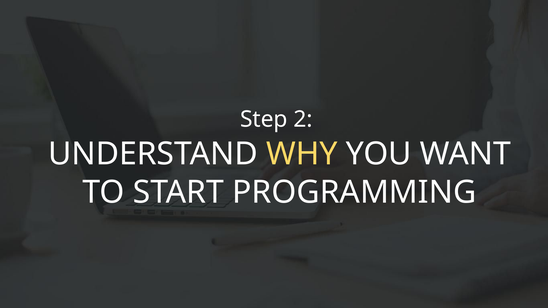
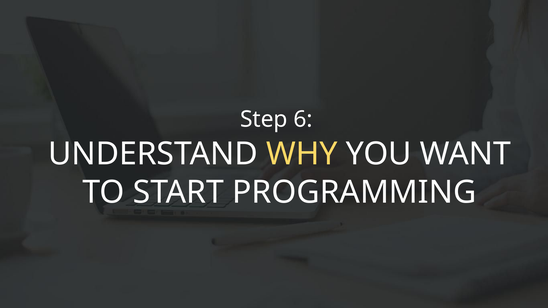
2: 2 -> 6 (303, 120)
